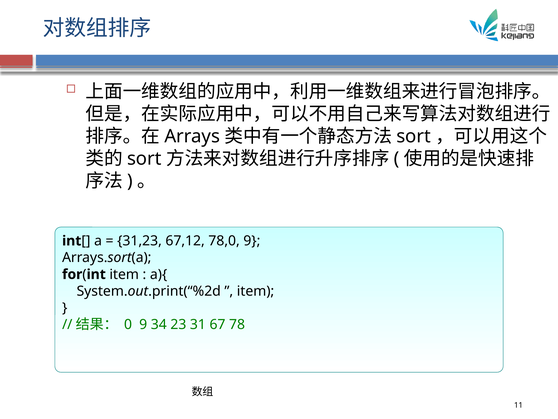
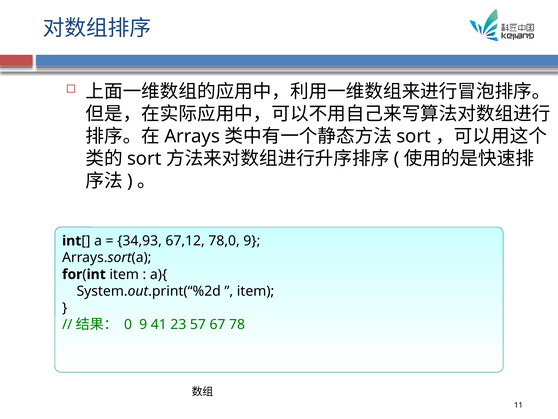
31,23: 31,23 -> 34,93 (140, 241)
34: 34 -> 41 (159, 324)
31: 31 -> 57 (198, 324)
